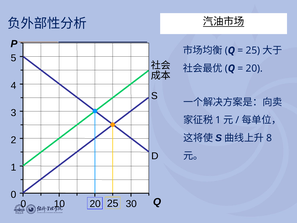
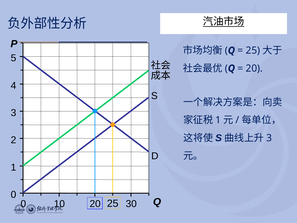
8: 8 -> 3 (269, 138)
